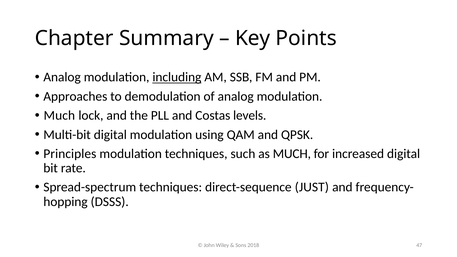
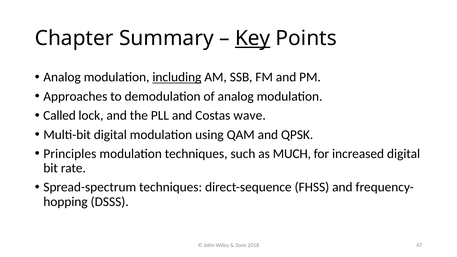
Key underline: none -> present (253, 38)
Much: Much -> Called (59, 116)
levels: levels -> wave (250, 116)
JUST: JUST -> FHSS (312, 187)
